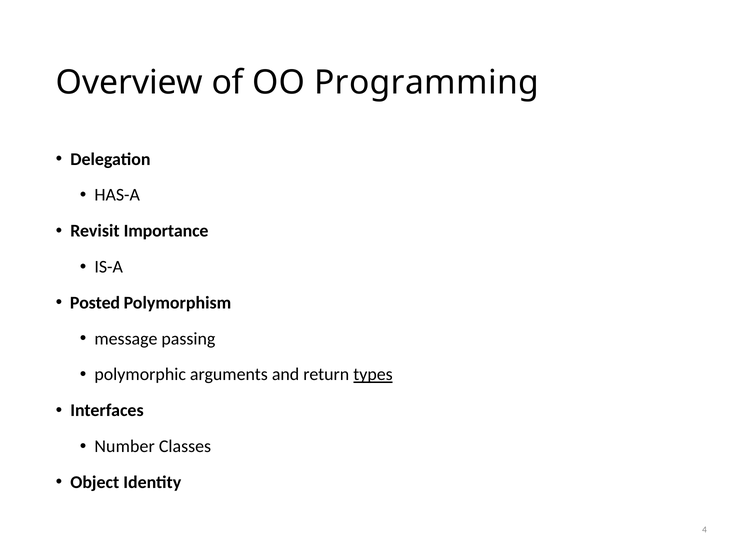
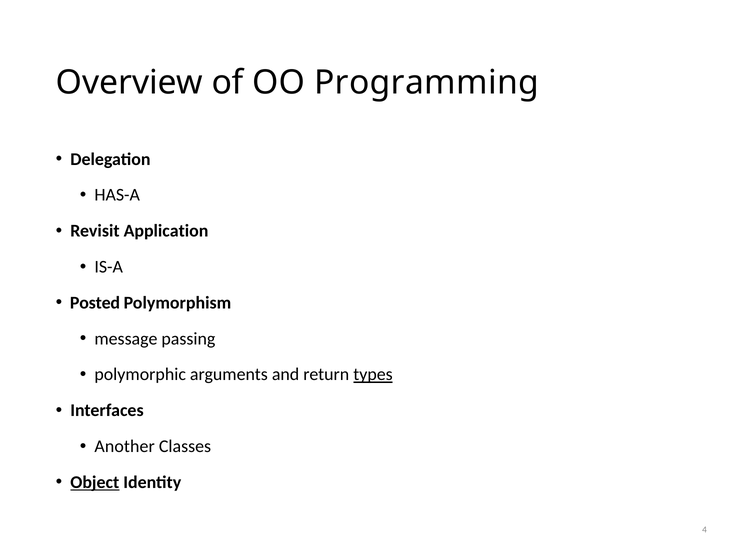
Importance: Importance -> Application (166, 231)
Number: Number -> Another (125, 446)
Object underline: none -> present (95, 482)
